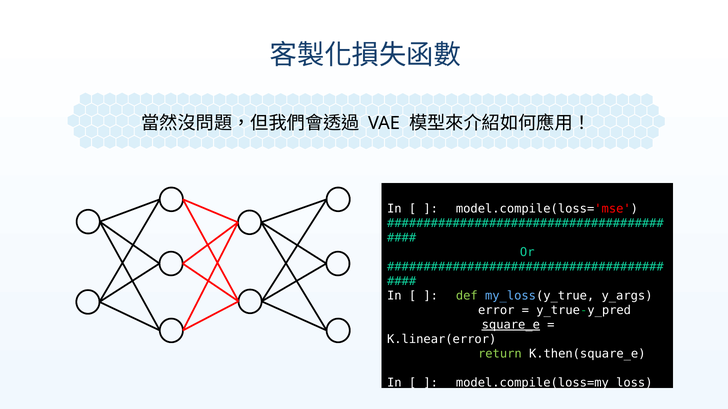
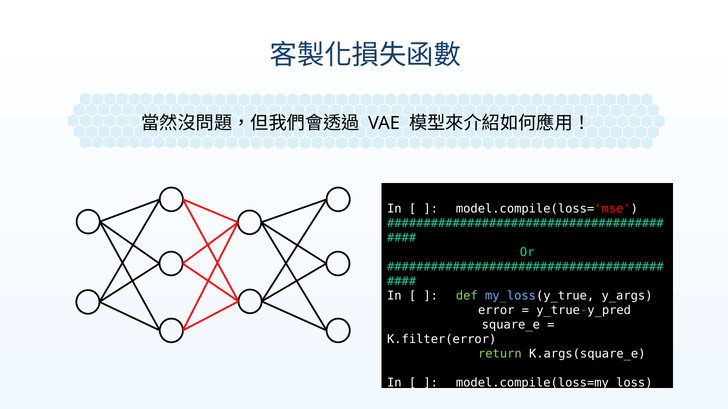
square_e underline: present -> none (511, 325)
K.linear(error: K.linear(error -> K.filter(error (442, 340)
K.then(square_e: K.then(square_e -> K.args(square_e (587, 354)
